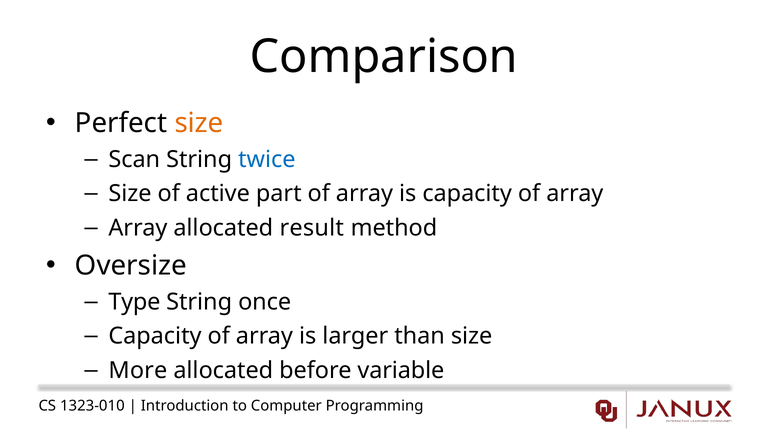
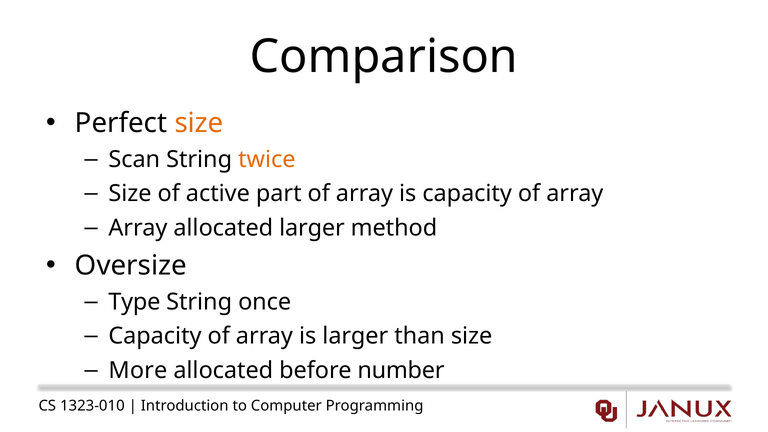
twice colour: blue -> orange (267, 160)
allocated result: result -> larger (312, 228)
variable: variable -> number (401, 370)
